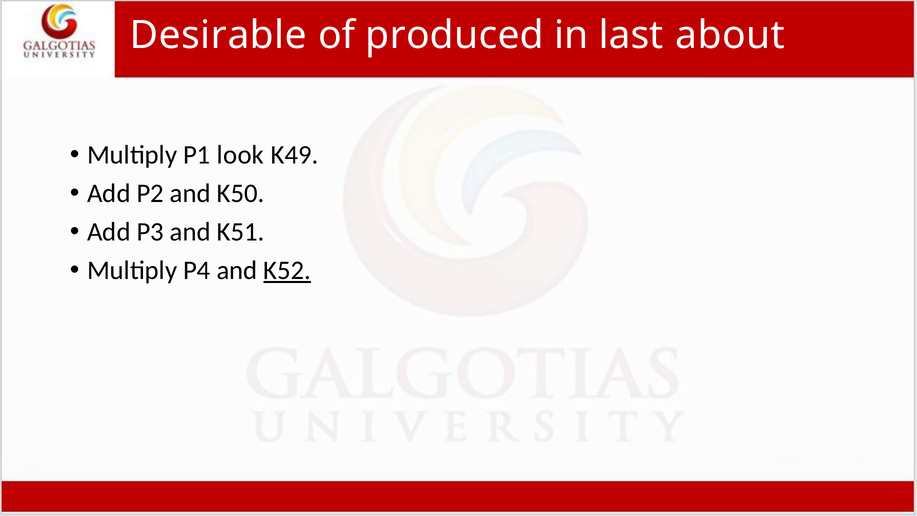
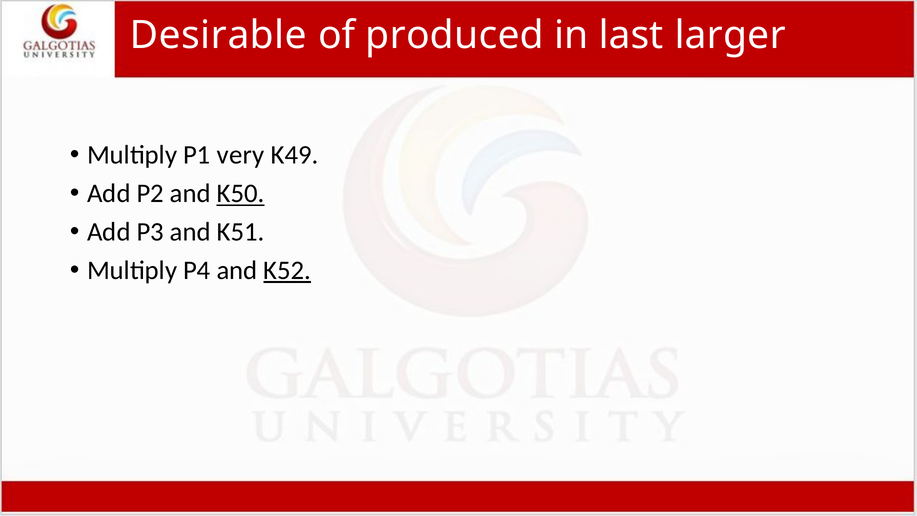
about: about -> larger (730, 35)
look: look -> very (240, 155)
K50 underline: none -> present (241, 193)
